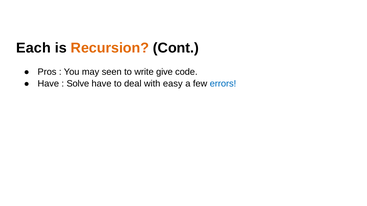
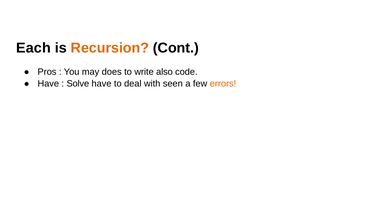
seen: seen -> does (112, 72)
give: give -> also (164, 72)
easy: easy -> seen (173, 84)
errors colour: blue -> orange (223, 84)
